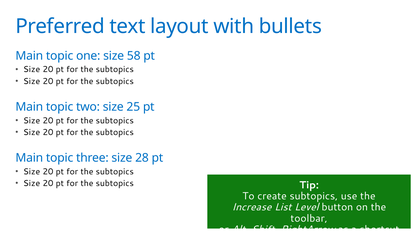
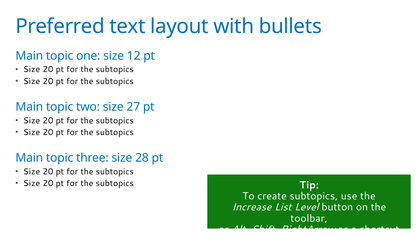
58: 58 -> 12 (134, 56)
25: 25 -> 27 (133, 107)
